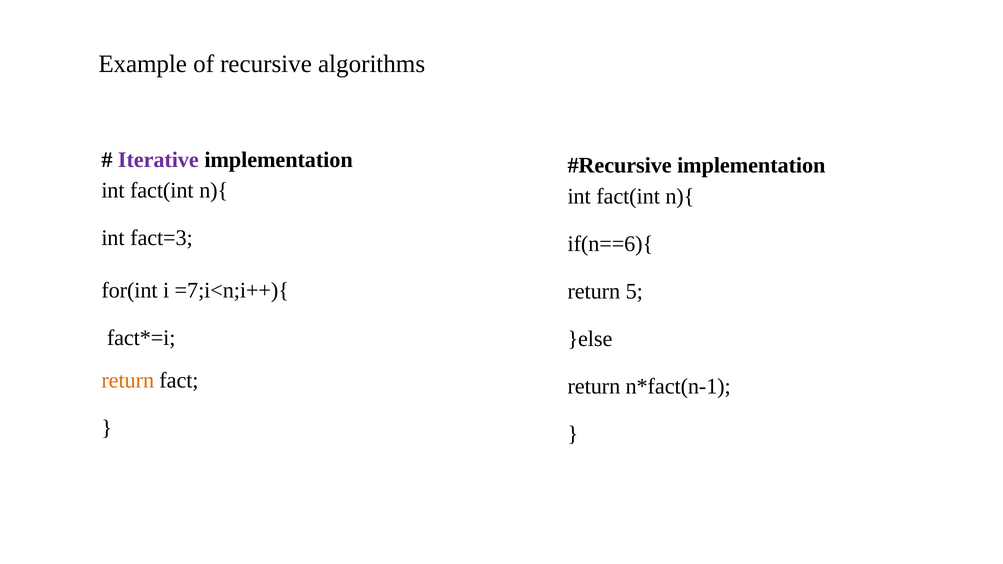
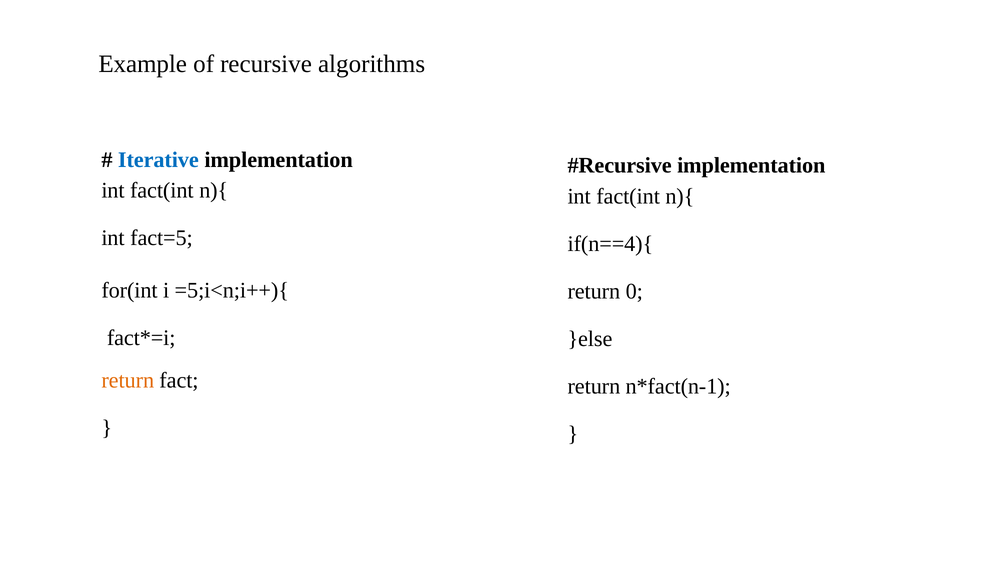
Iterative colour: purple -> blue (158, 160)
fact=3: fact=3 -> fact=5 (161, 238)
if(n==6){: if(n==6){ -> if(n==4){ (610, 244)
=7;i<n;i++){: =7;i<n;i++){ -> =5;i<n;i++){ (232, 291)
5: 5 -> 0 (634, 291)
